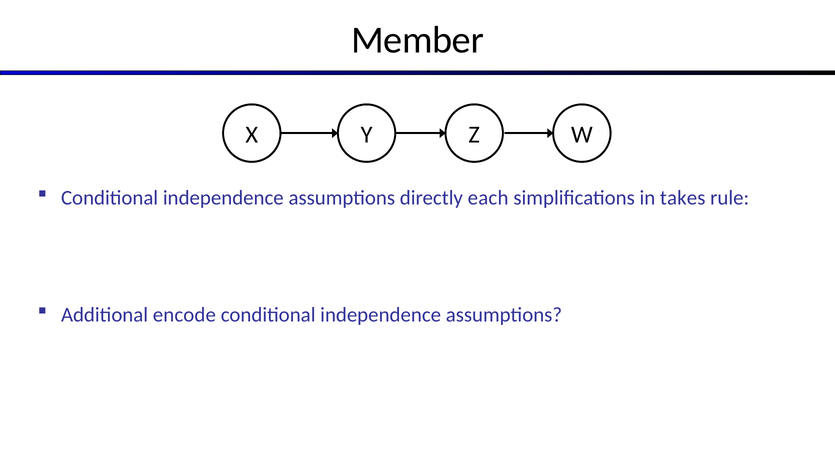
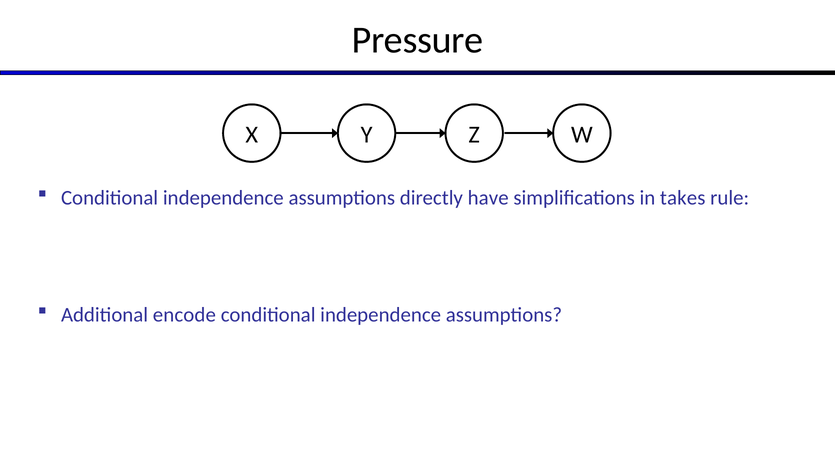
Member: Member -> Pressure (418, 40)
each: each -> have (488, 198)
